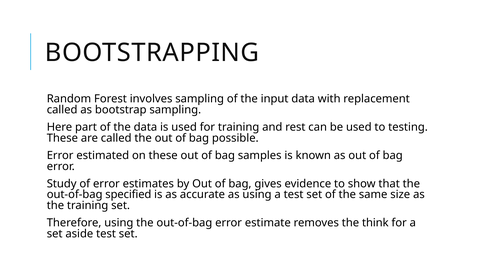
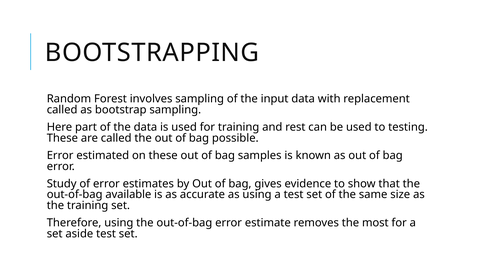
specified: specified -> available (128, 195)
think: think -> most (375, 223)
